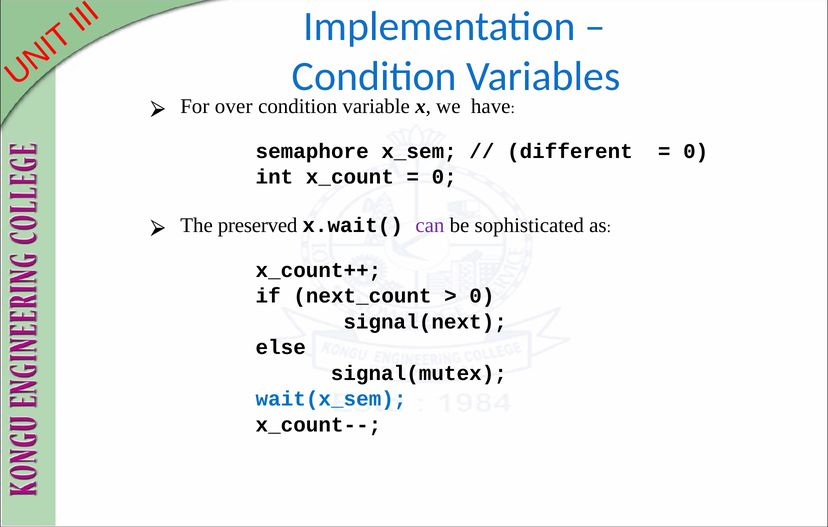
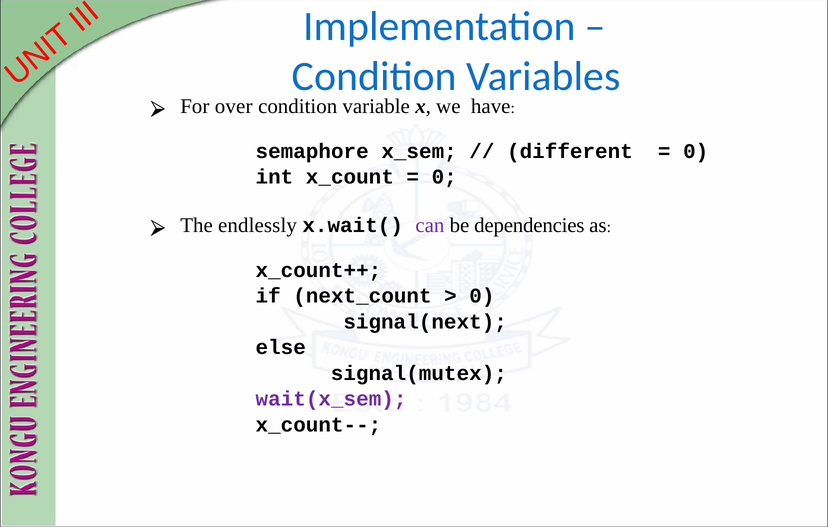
preserved: preserved -> endlessly (257, 225)
sophisticated: sophisticated -> dependencies (529, 225)
wait(x_sem colour: blue -> purple (331, 399)
